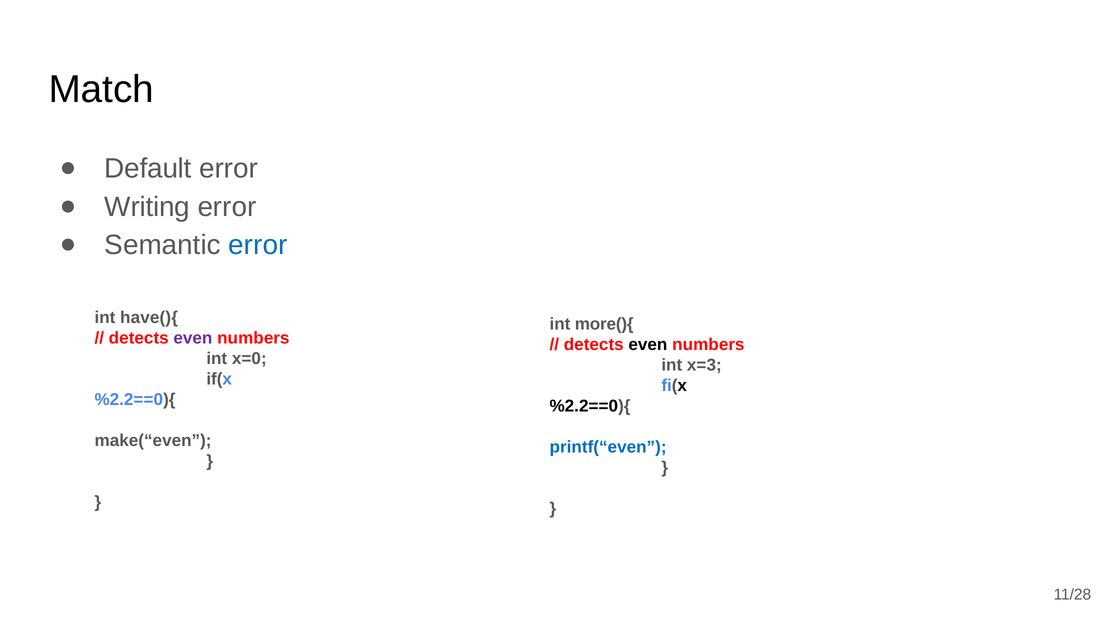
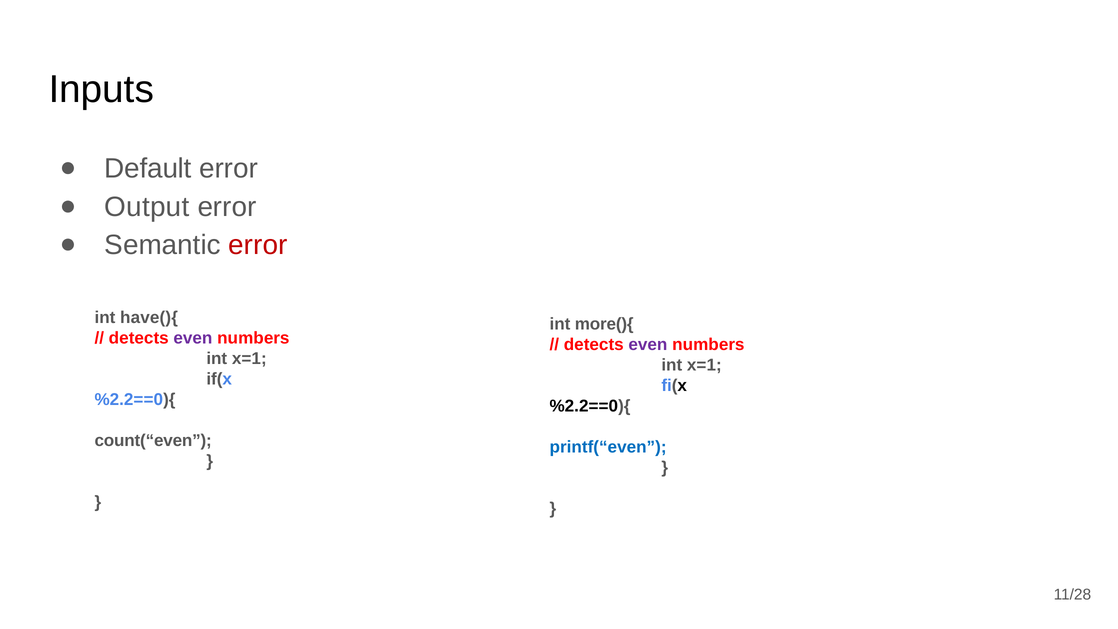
Match: Match -> Inputs (101, 90)
Writing: Writing -> Output (147, 207)
error colour: blue -> red (258, 245)
even colour: black -> purple (648, 344)
x=0: x=0 -> x=1 (249, 359)
x=3: x=3 -> x=1 (704, 365)
make(“even: make(“even -> count(“even (153, 441)
